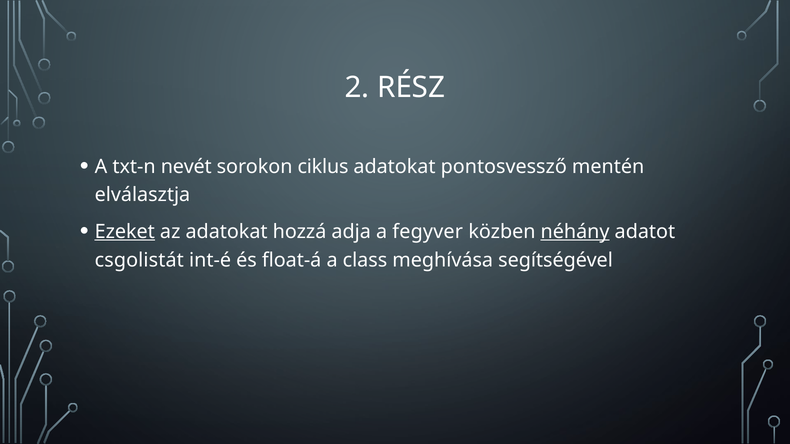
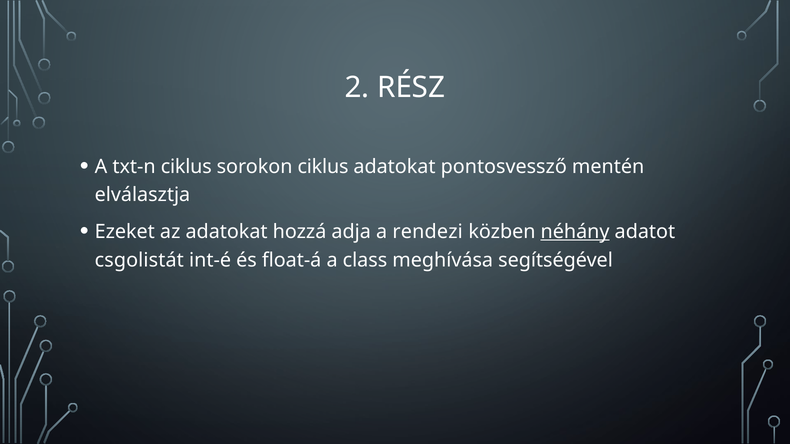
txt-n nevét: nevét -> ciklus (186, 167)
Ezeket underline: present -> none (125, 232)
fegyver: fegyver -> rendezi (428, 232)
